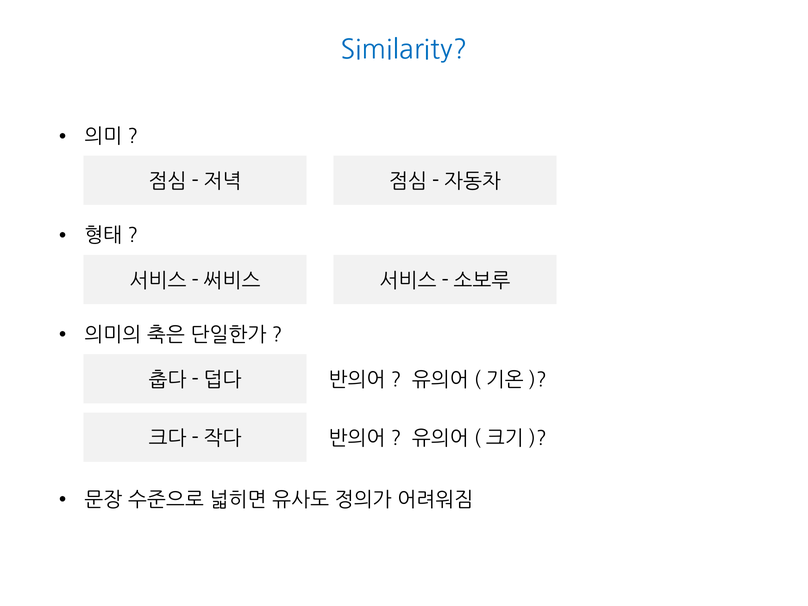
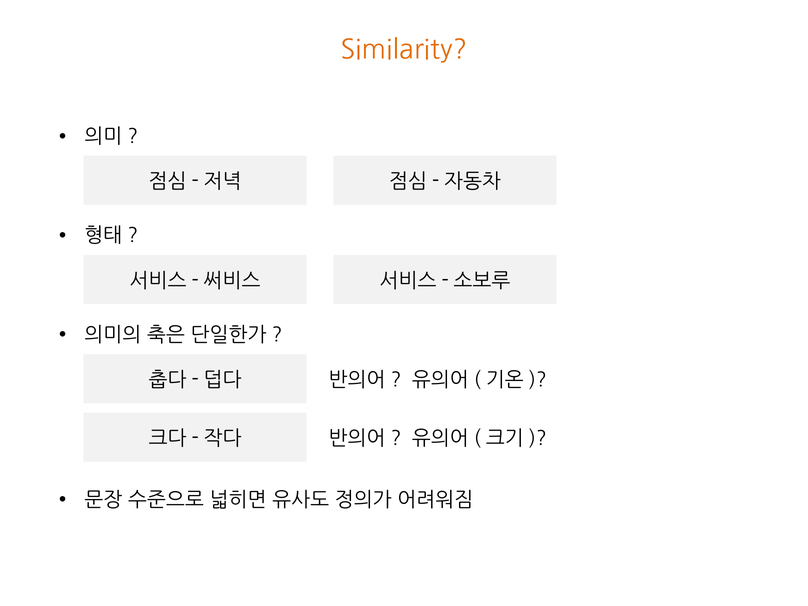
Similarity colour: blue -> orange (404, 50)
